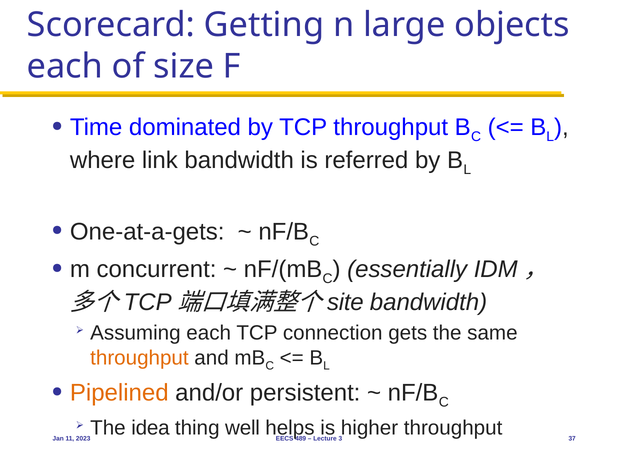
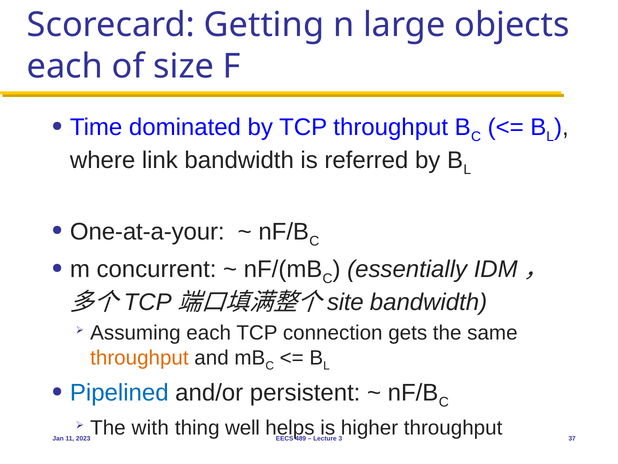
One-at-a-gets: One-at-a-gets -> One-at-a-your (147, 232)
Pipelined colour: orange -> blue (119, 393)
idea: idea -> with (150, 427)
